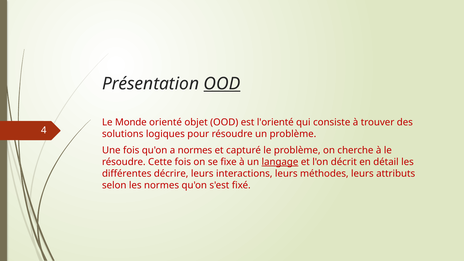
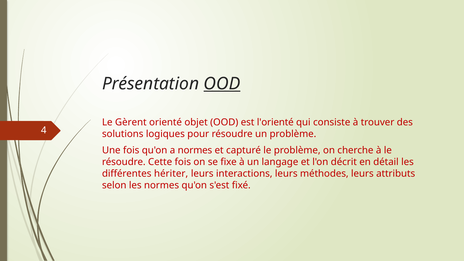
Monde: Monde -> Gèrent (131, 122)
langage underline: present -> none (280, 162)
décrire: décrire -> hériter (171, 174)
